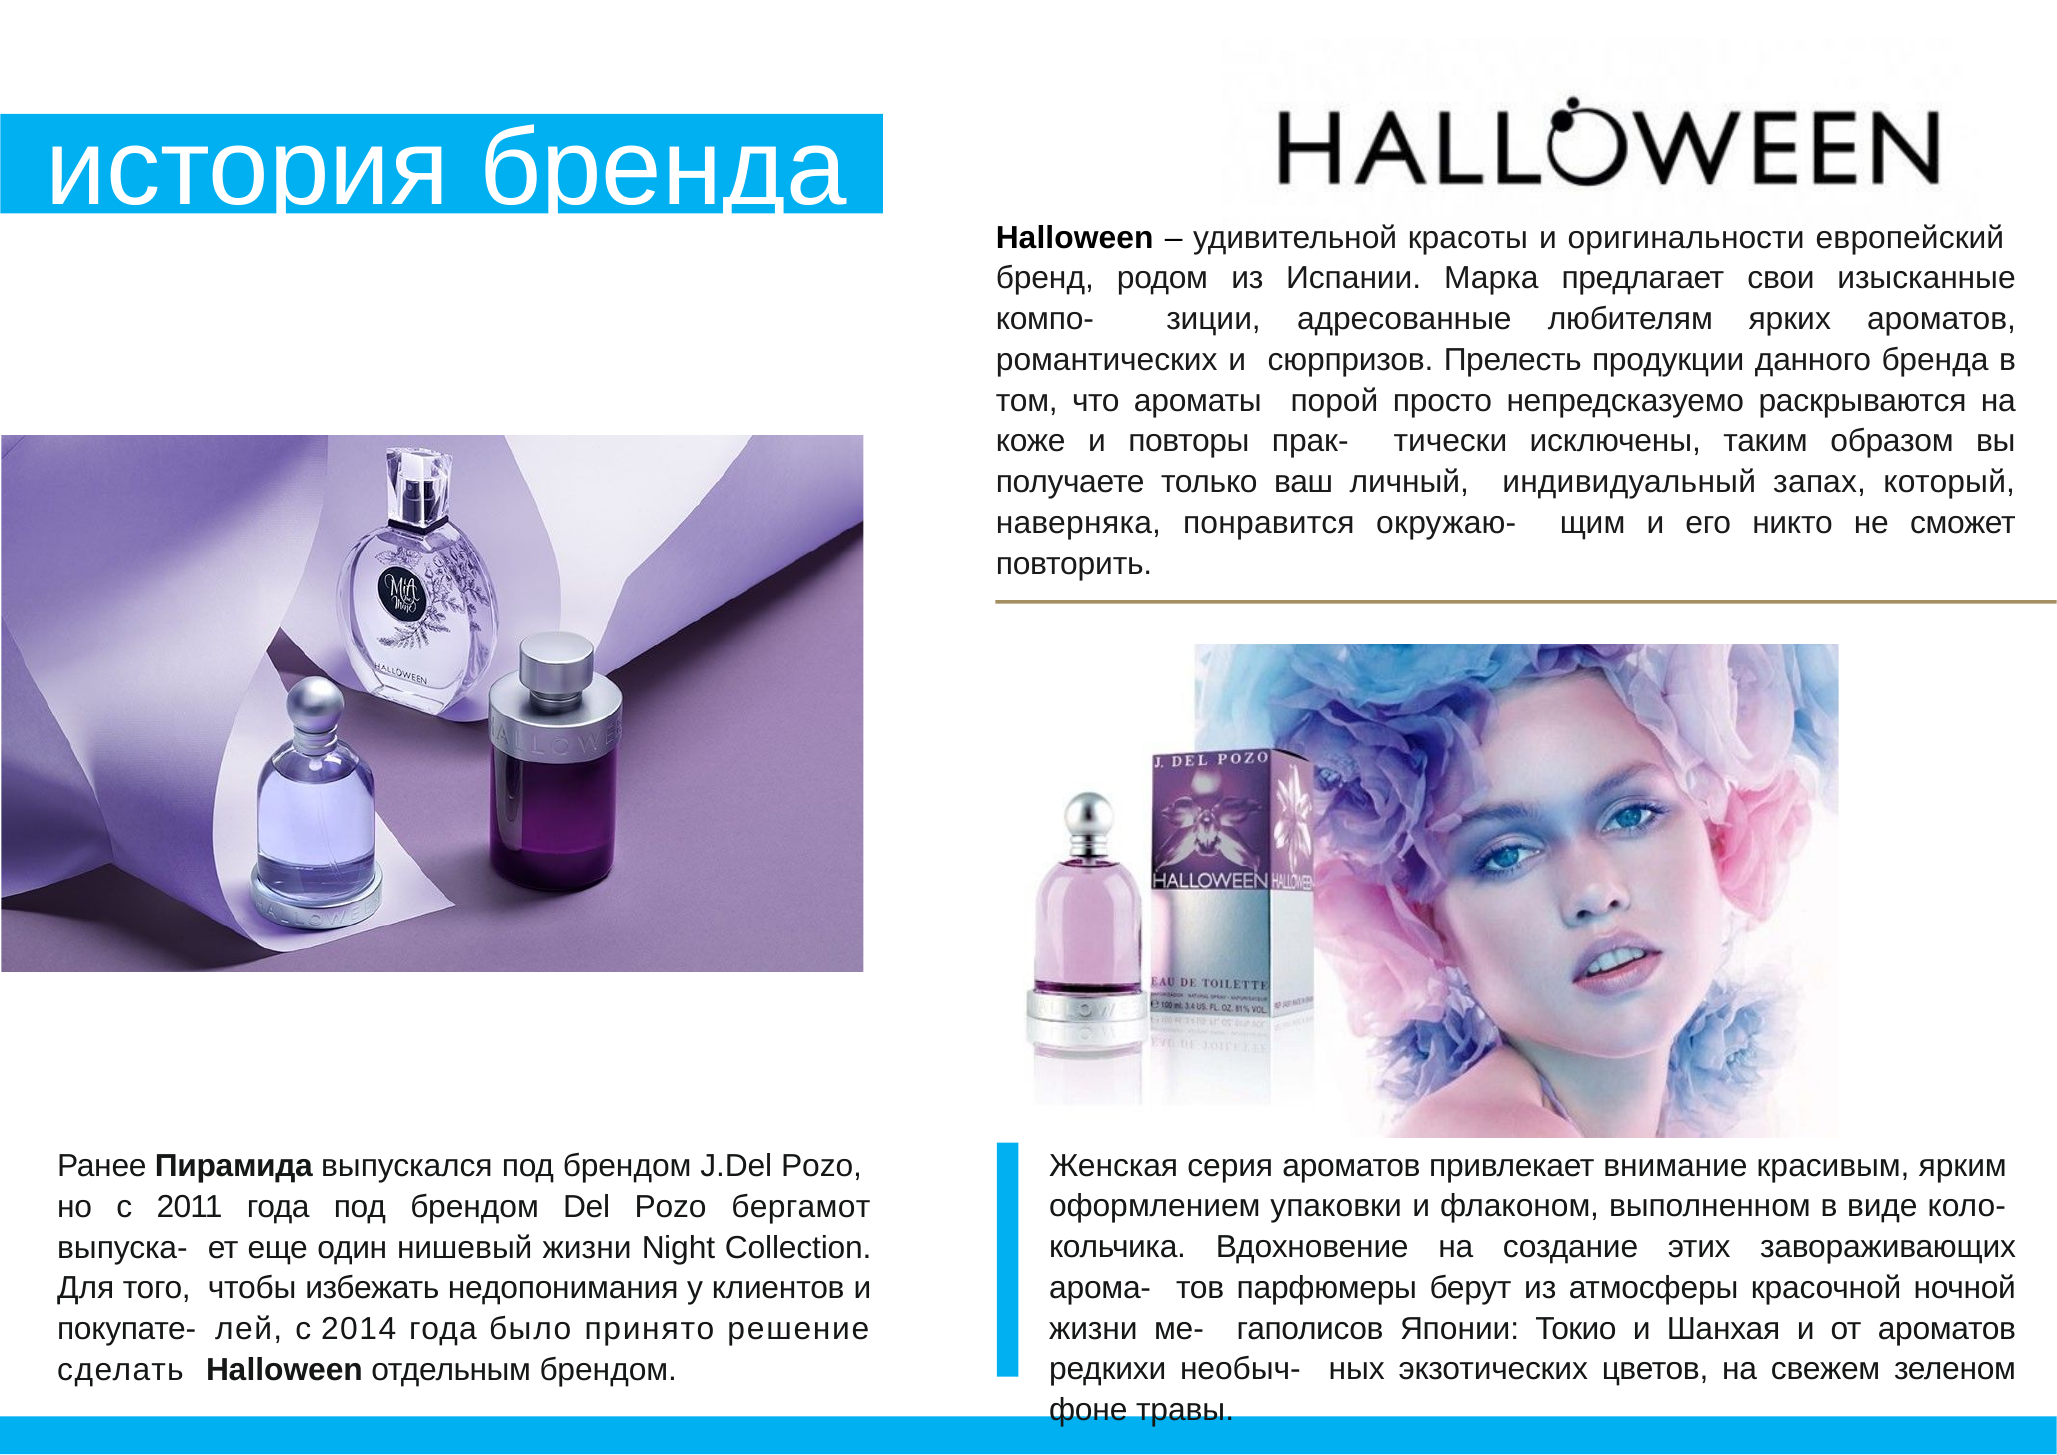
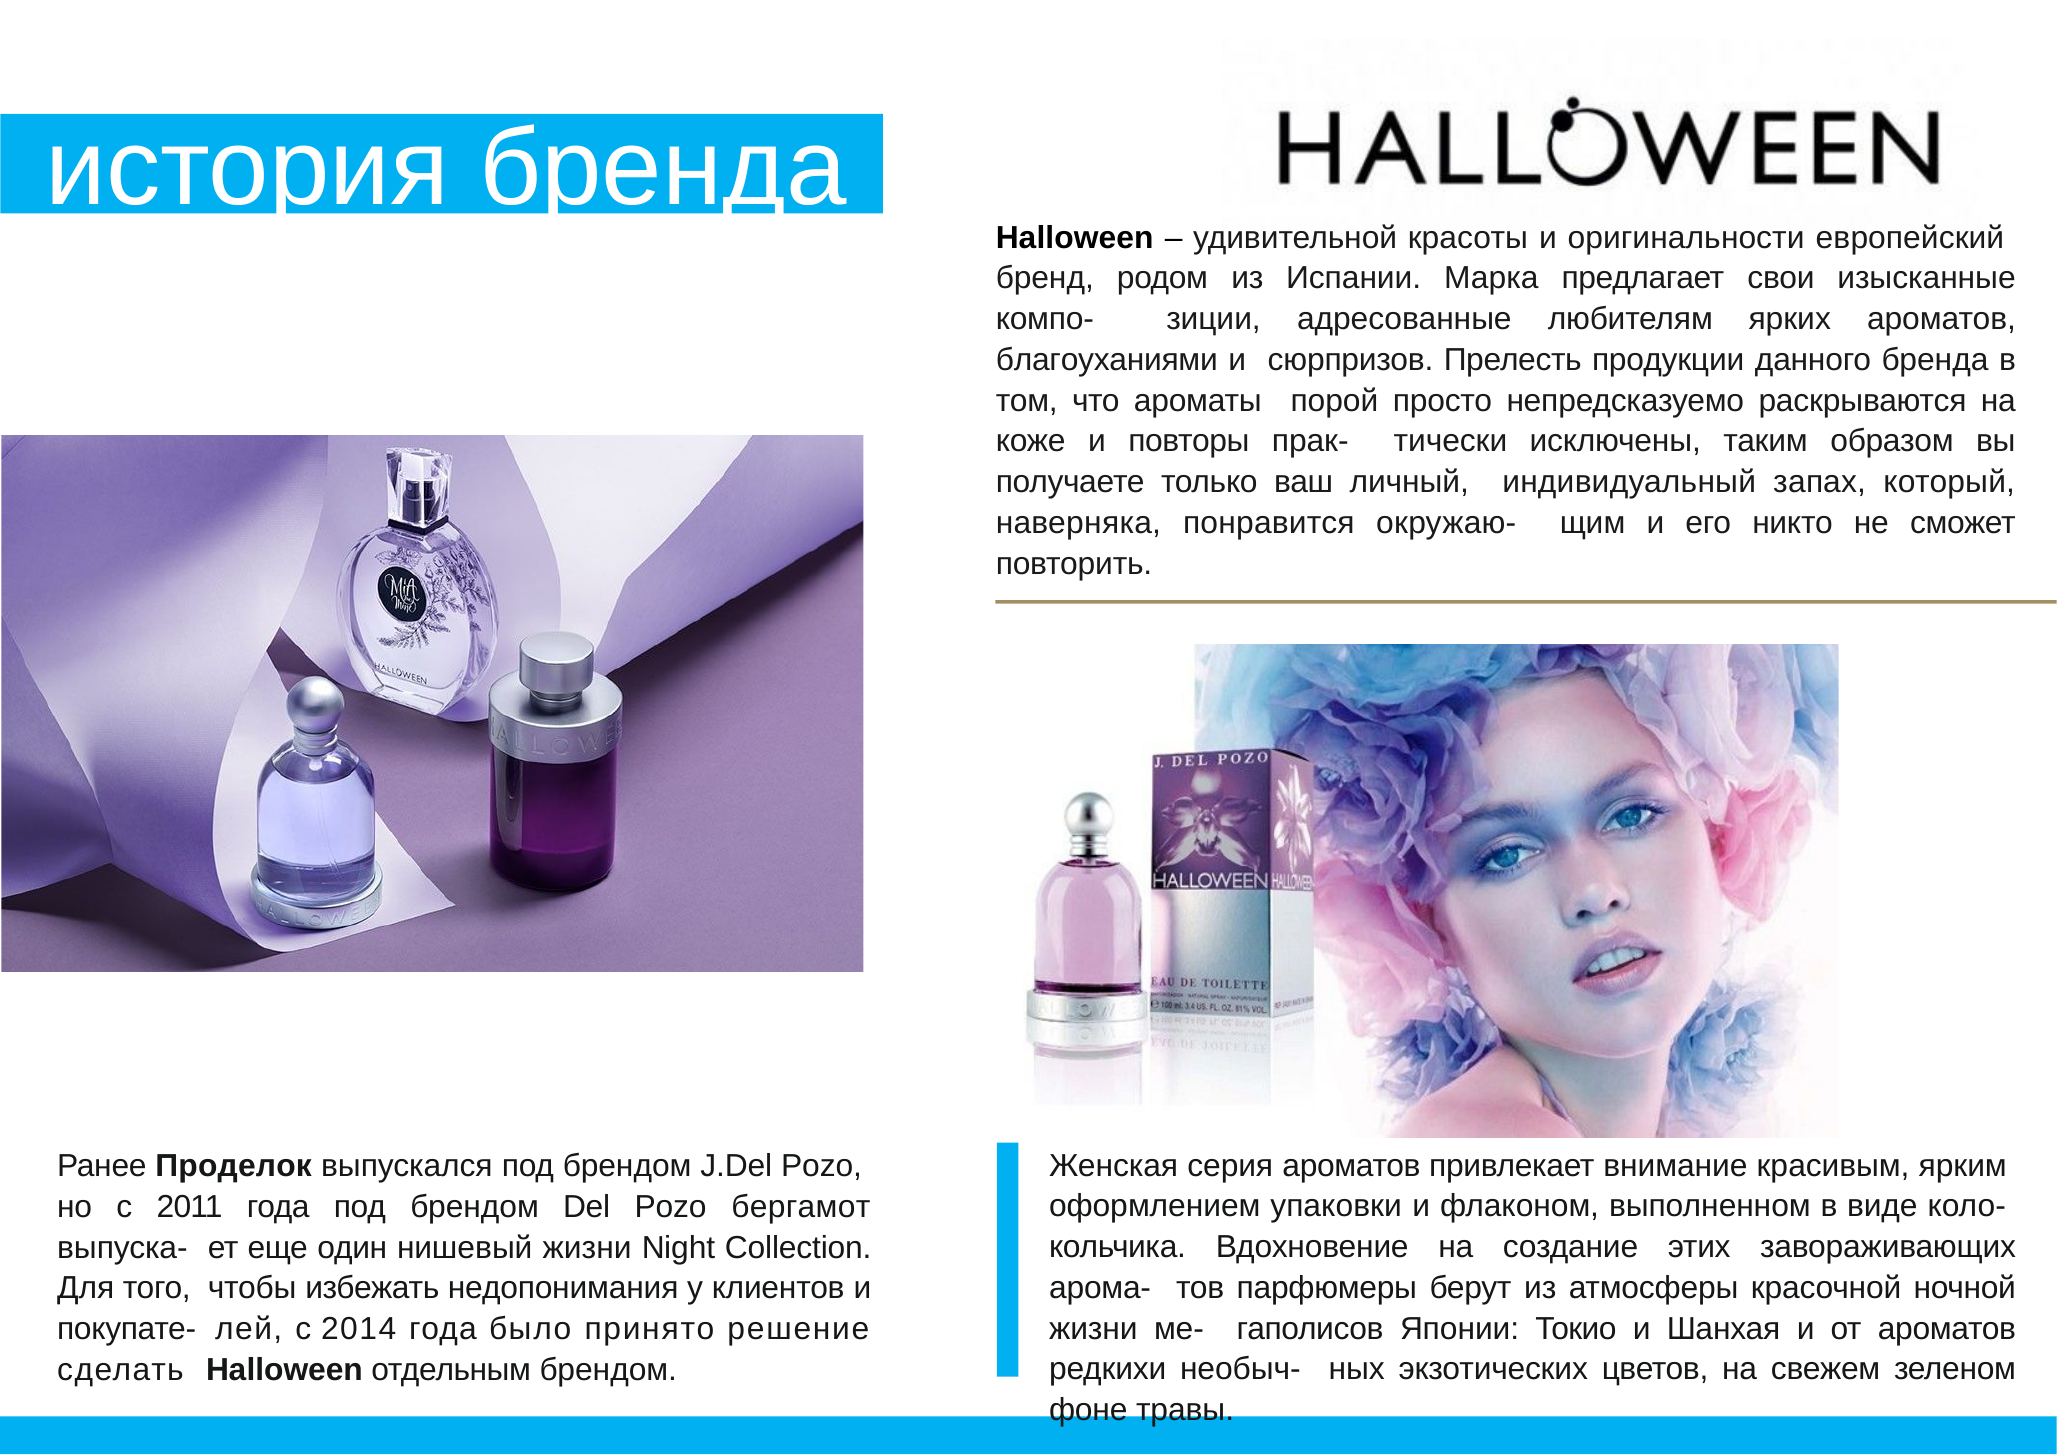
романтических: романтических -> благоуханиями (1107, 360)
Пирамида: Пирамида -> Проделок (234, 1166)
